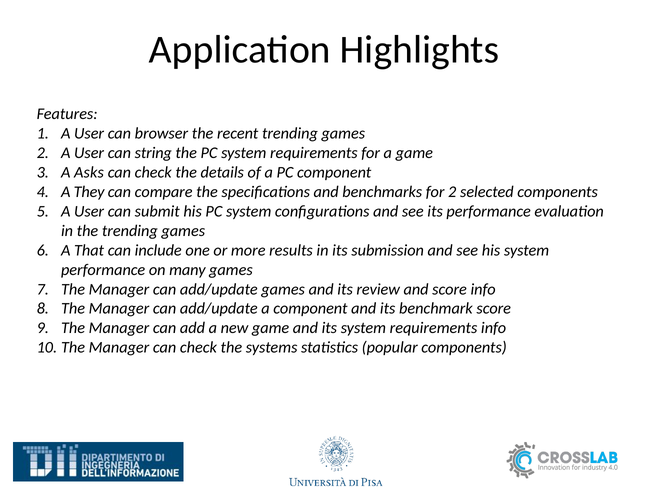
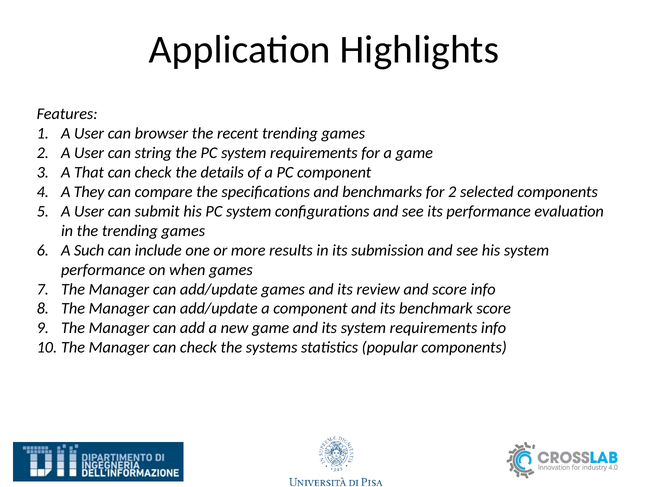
Asks: Asks -> That (89, 172)
That: That -> Such (89, 250)
many: many -> when (187, 270)
